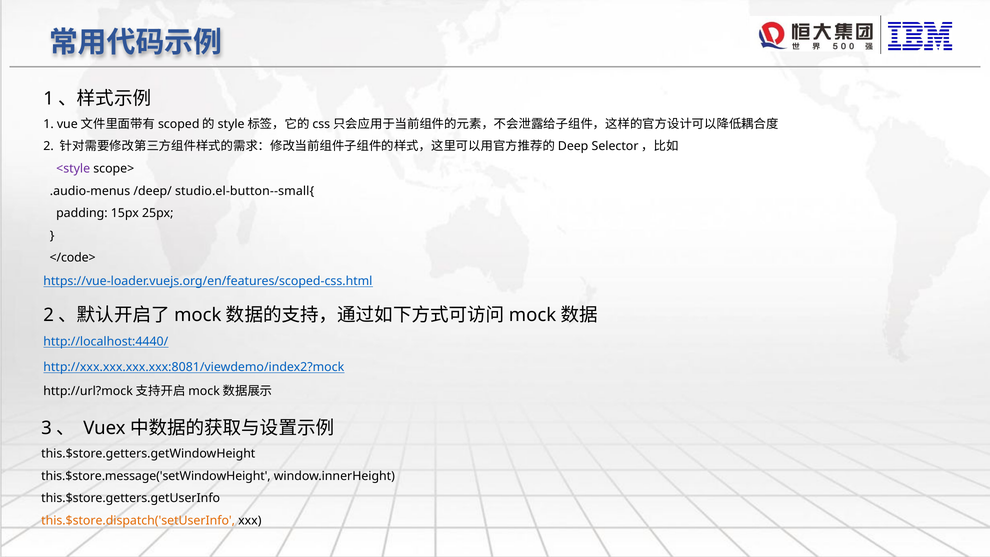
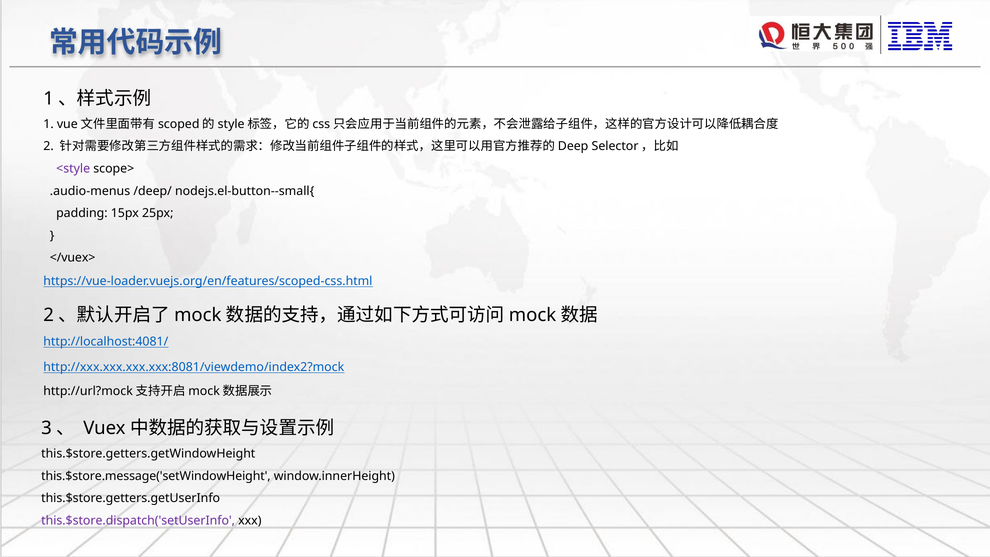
studio.el-button--small{: studio.el-button--small{ -> nodejs.el-button--small{ (245, 191)
</code>: </code> -> </vuex> (73, 258)
http://localhost:4440/: http://localhost:4440/ -> http://localhost:4081/ (106, 342)
this.$store.dispatch('setUserInfo colour: orange -> purple (138, 520)
